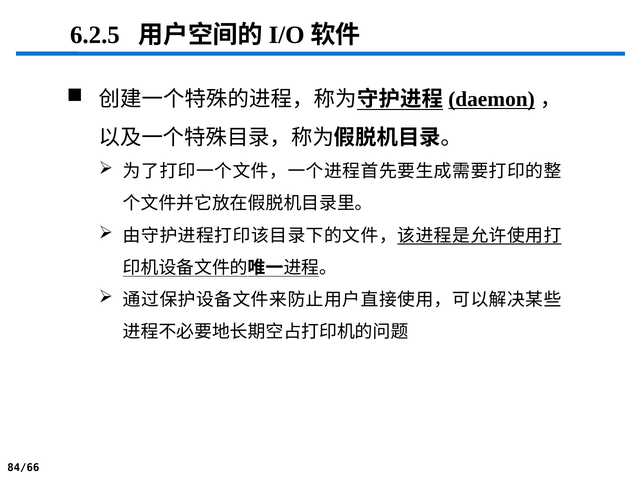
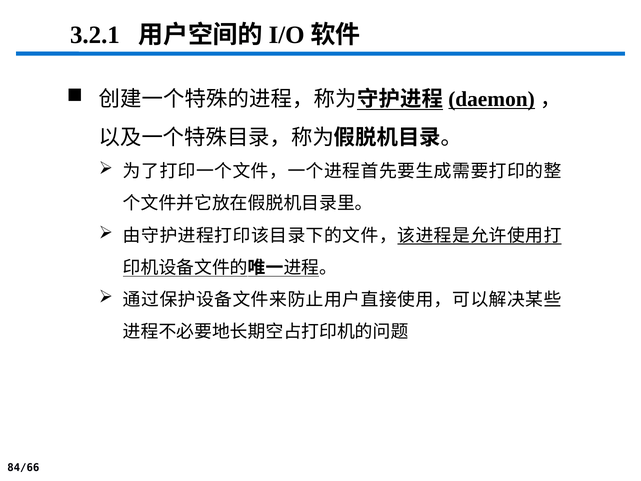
6.2.5: 6.2.5 -> 3.2.1 (95, 35)
